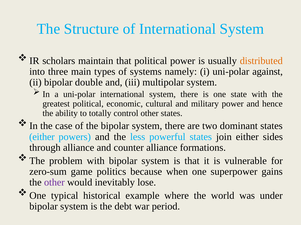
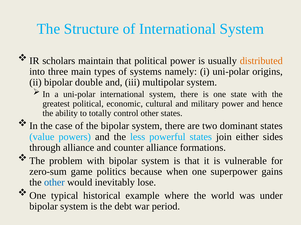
against: against -> origins (268, 72)
either: either -> value (42, 137)
other colour: purple -> blue (54, 183)
